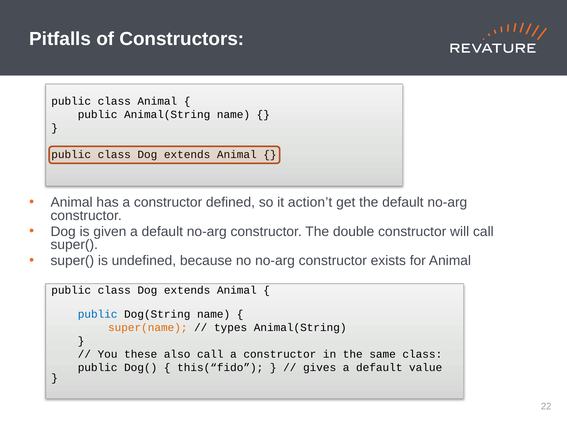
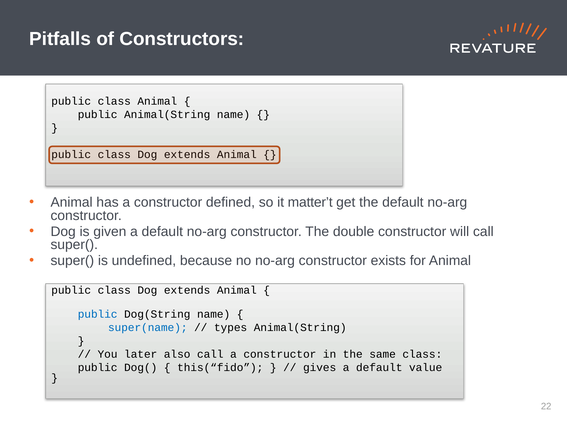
action’t: action’t -> matter’t (310, 202)
super(name colour: orange -> blue (148, 328)
these: these -> later (141, 354)
